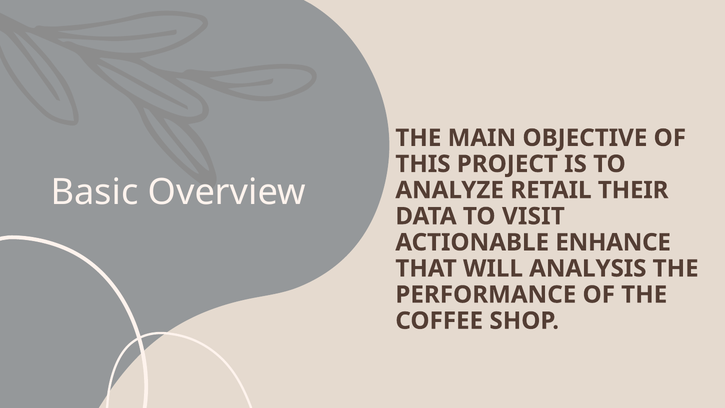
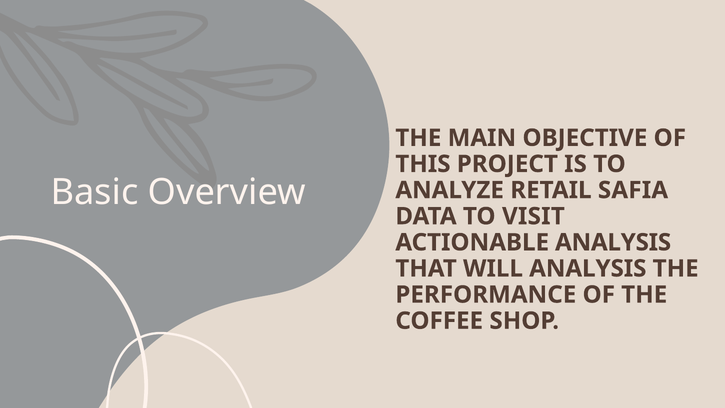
THEIR: THEIR -> SAFIA (633, 190)
ACTIONABLE ENHANCE: ENHANCE -> ANALYSIS (613, 242)
